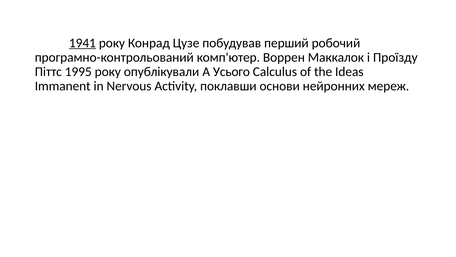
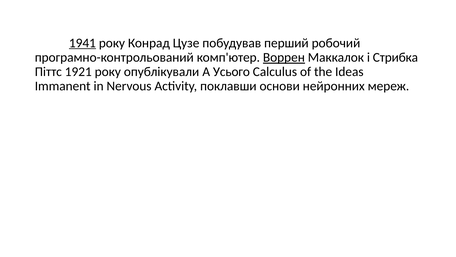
Воррен underline: none -> present (284, 57)
Проїзду: Проїзду -> Стрибка (395, 57)
1995: 1995 -> 1921 (78, 72)
